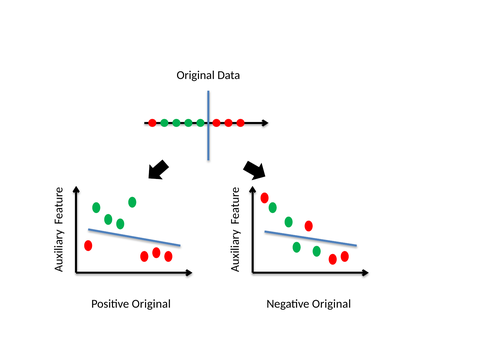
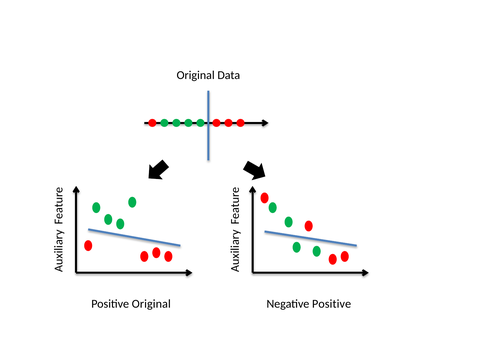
Negative Original: Original -> Positive (332, 304)
